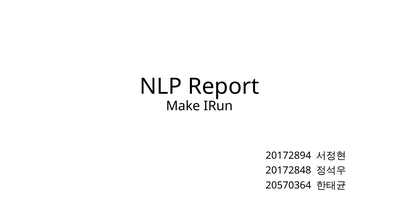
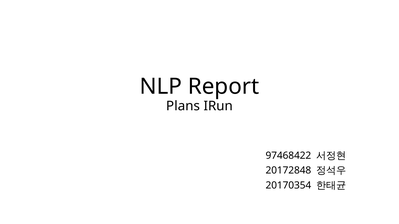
Make: Make -> Plans (183, 106)
20172894: 20172894 -> 97468422 (288, 156)
20570364: 20570364 -> 20170354 (288, 186)
